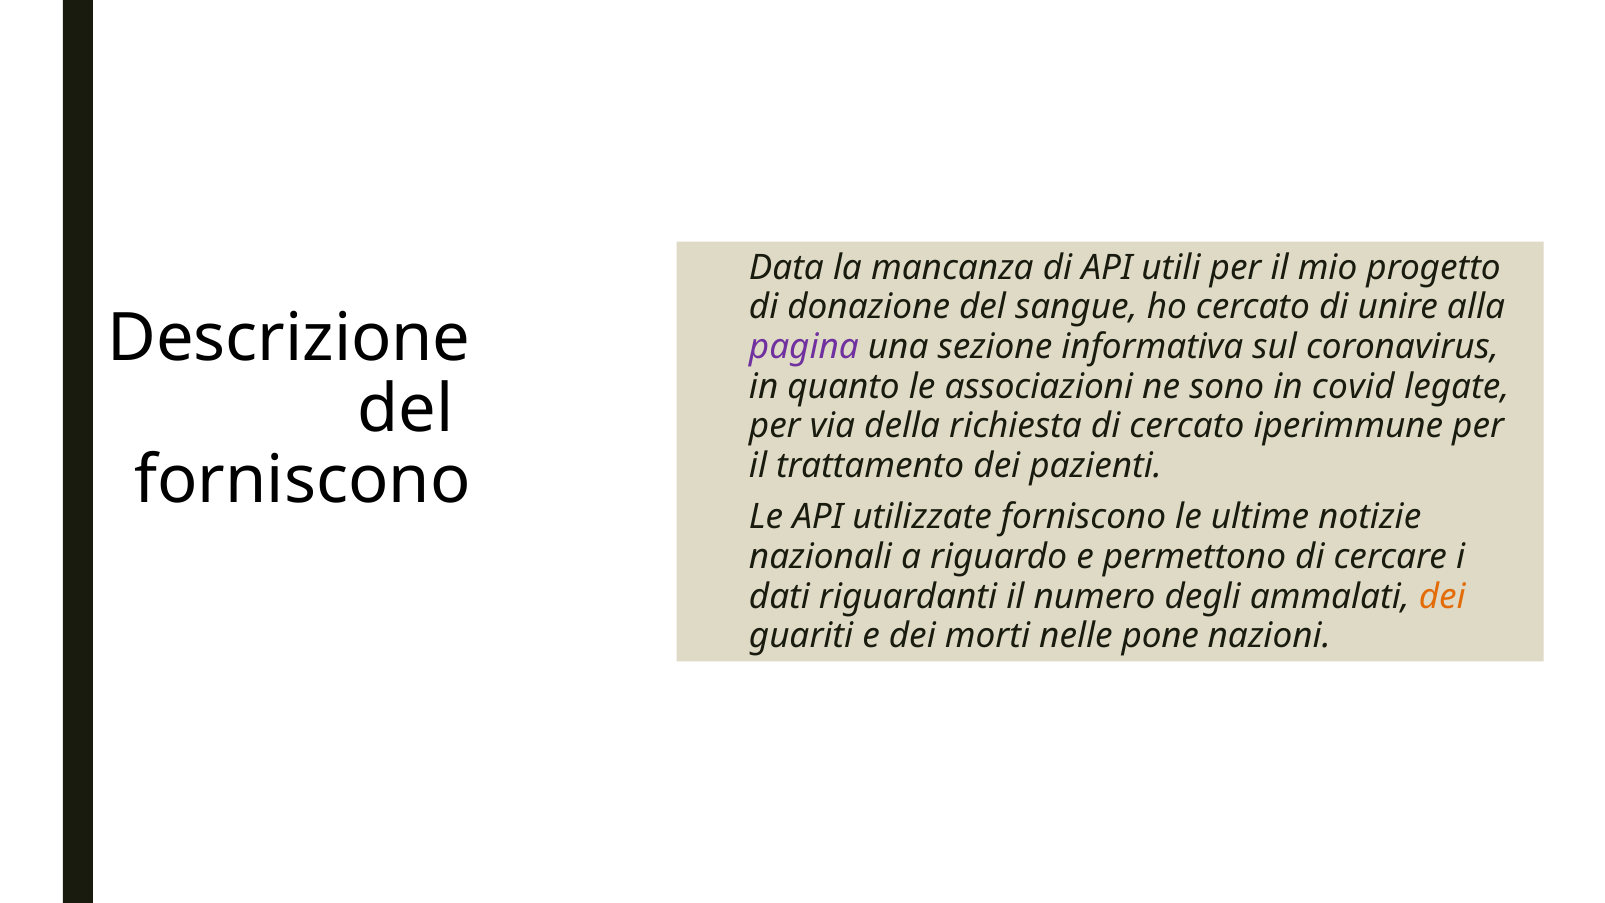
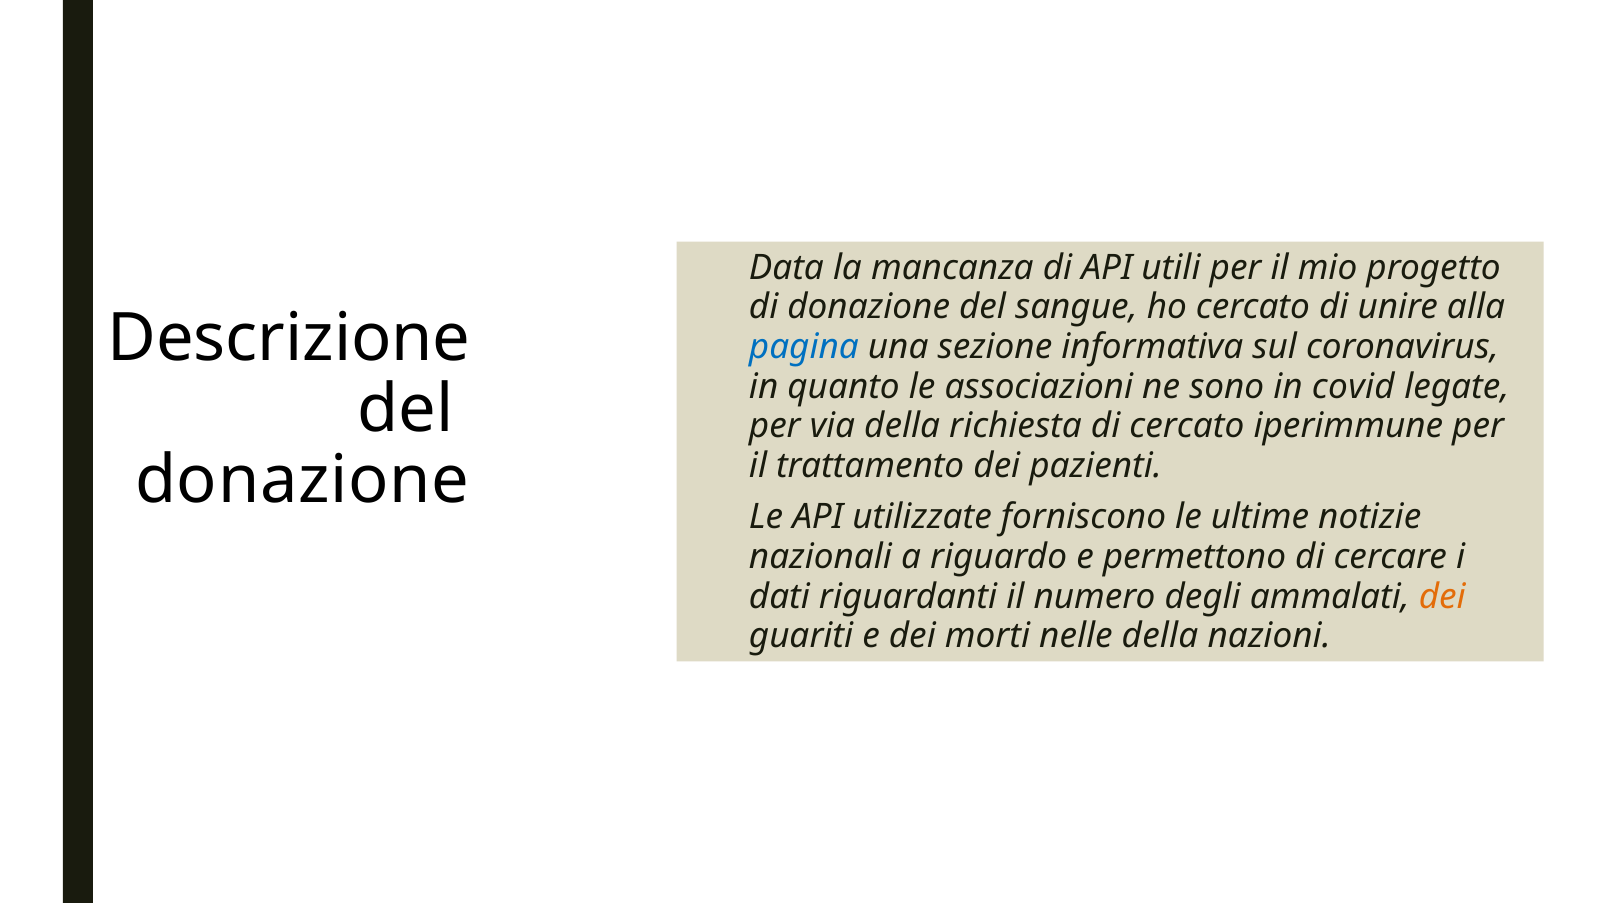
pagina colour: purple -> blue (804, 347)
forniscono: forniscono -> donazione (302, 481)
nelle pone: pone -> della (1160, 636)
